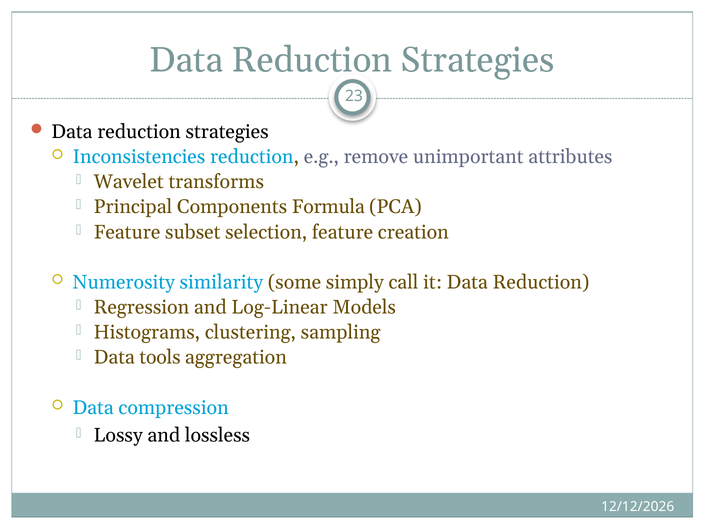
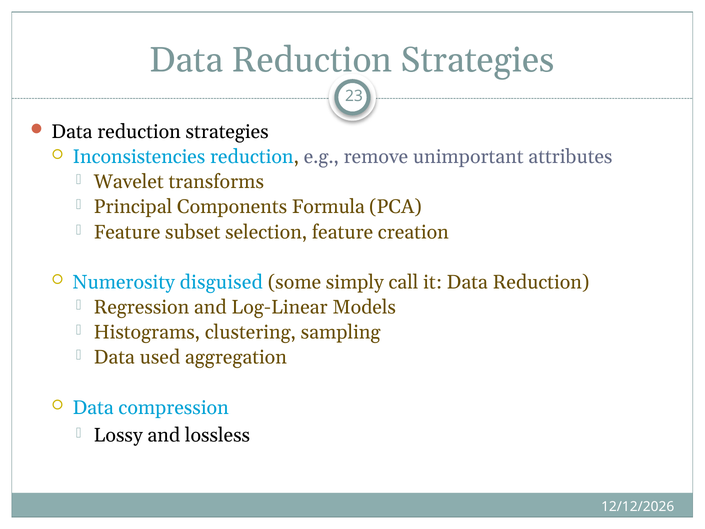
similarity: similarity -> disguised (221, 282)
tools: tools -> used (160, 357)
